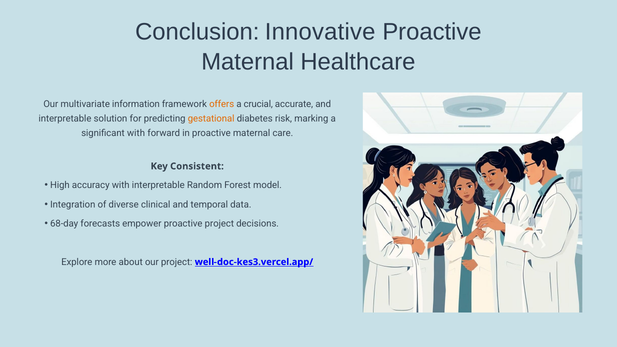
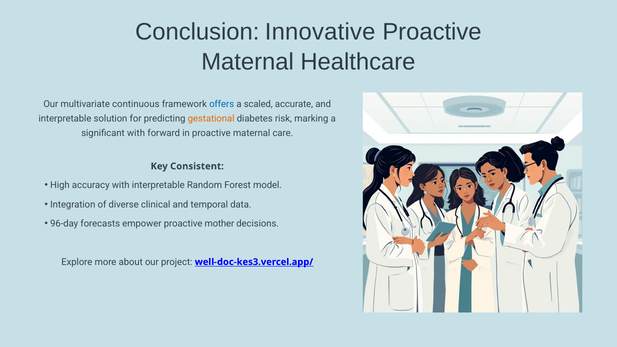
information: information -> continuous (136, 104)
offers colour: orange -> blue (222, 104)
crucial: crucial -> scaled (258, 104)
68-day: 68-day -> 96-day (64, 224)
proactive project: project -> mother (219, 224)
